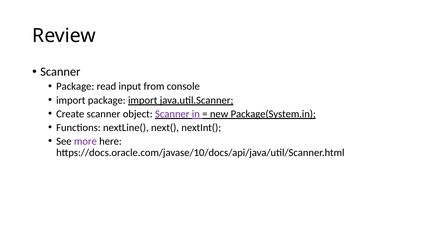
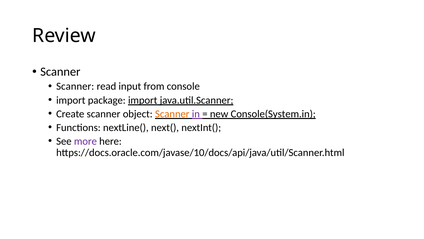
Package: Package -> Scanner (75, 86)
Scanner colour: purple -> orange (172, 114)
Package(System.in: Package(System.in -> Console(System.in (273, 114)
